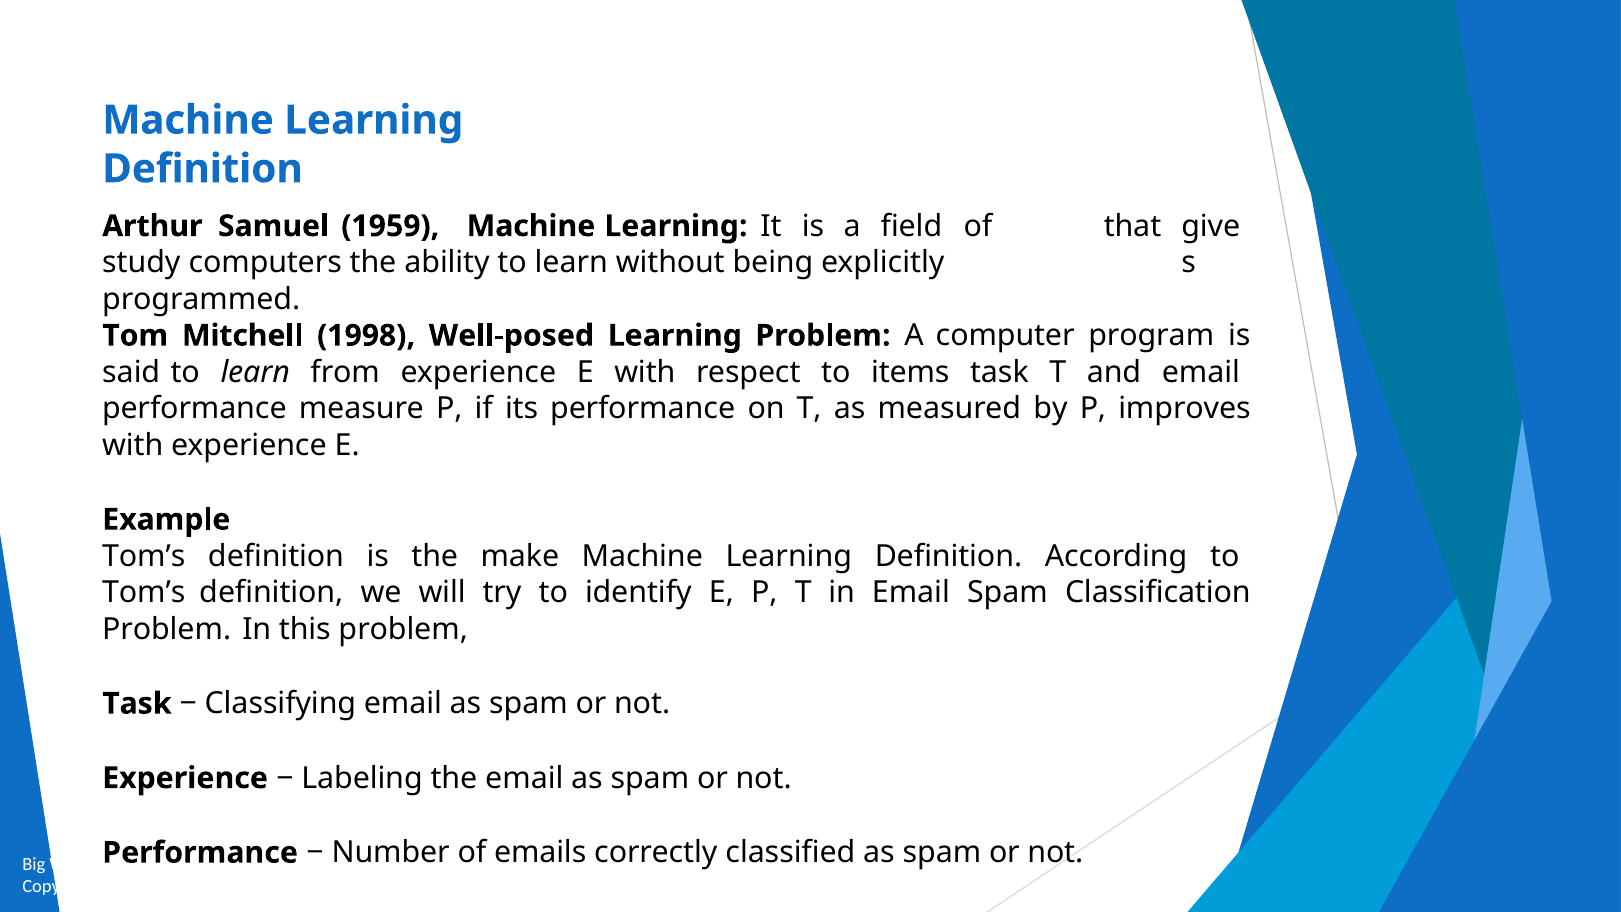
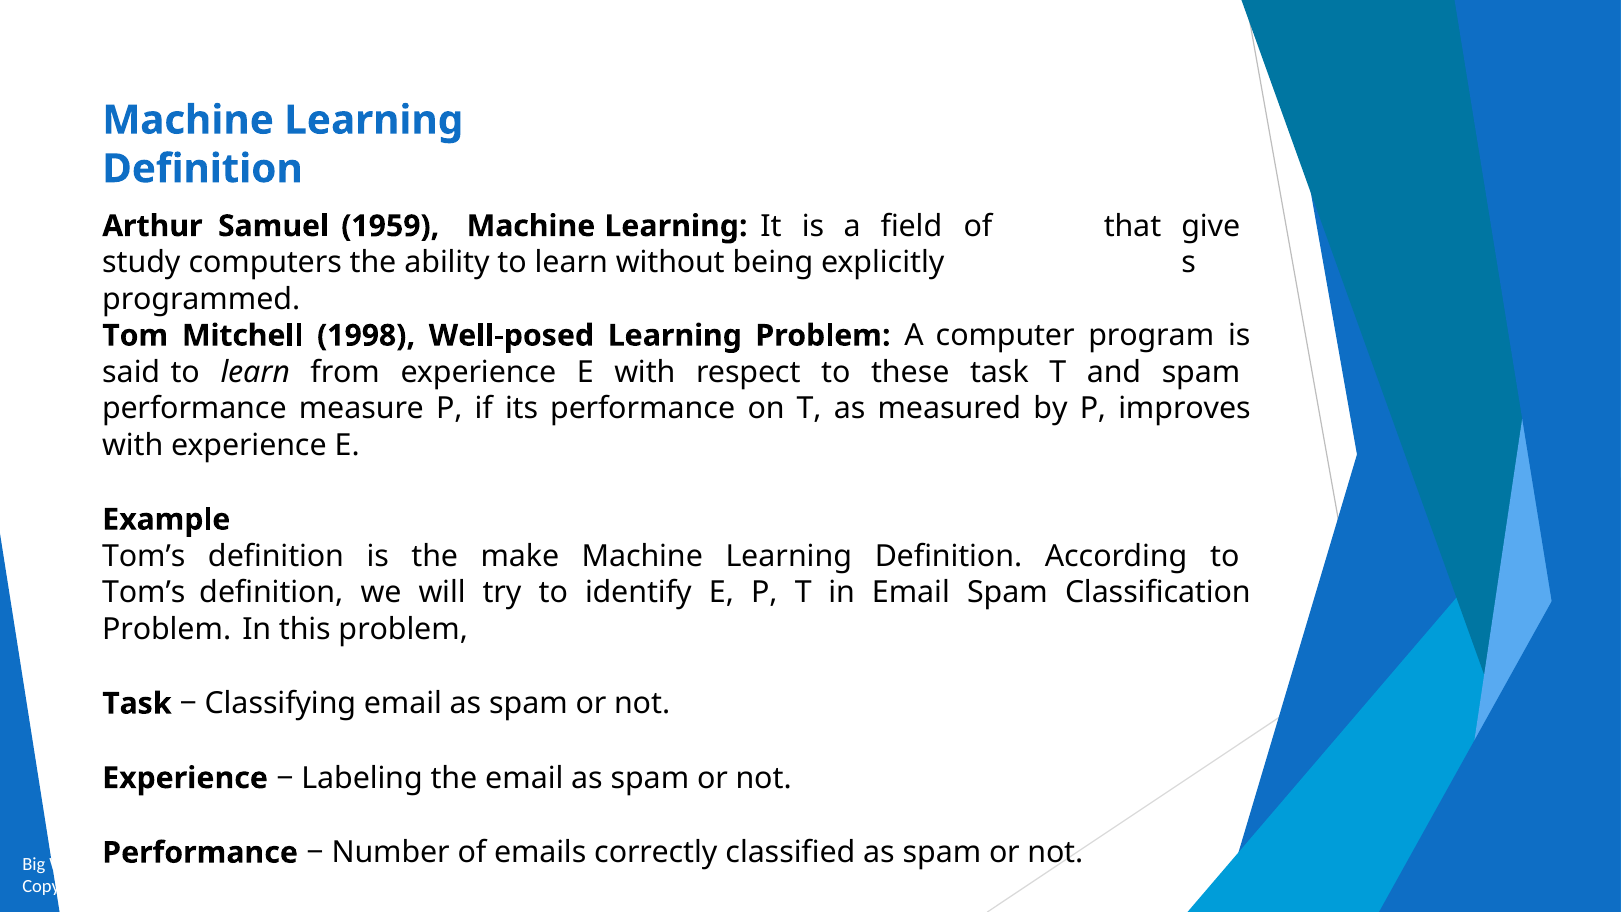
items: items -> these (910, 372)
and email: email -> spam (1201, 372)
